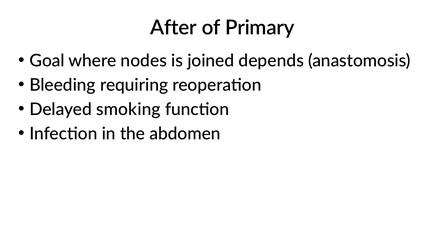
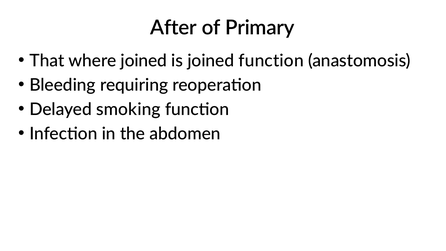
Goal: Goal -> That (47, 61)
where nodes: nodes -> joined (144, 61)
joined depends: depends -> function (271, 61)
